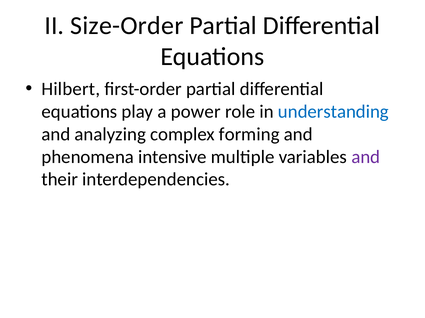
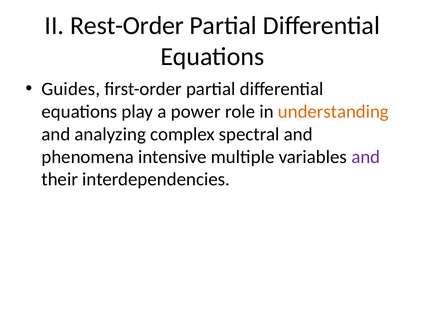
Size-Order: Size-Order -> Rest-Order (127, 26)
Hilbert: Hilbert -> Guides (71, 89)
understanding colour: blue -> orange (333, 112)
forming: forming -> spectral (249, 135)
